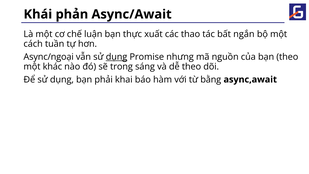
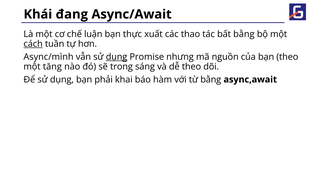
phản: phản -> đang (72, 14)
bất ngắn: ngắn -> bằng (244, 34)
cách underline: none -> present (33, 44)
Async/ngoại: Async/ngoại -> Async/mình (49, 57)
khác: khác -> tăng (52, 67)
